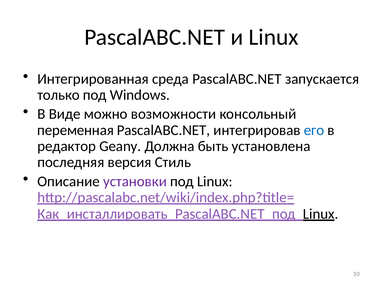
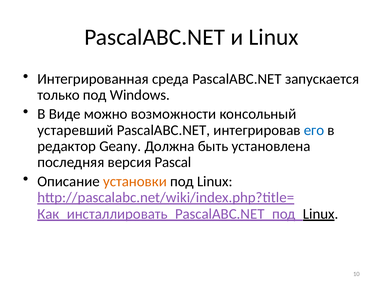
переменная: переменная -> устаревший (75, 130)
Стиль: Стиль -> Pascal (173, 162)
установки colour: purple -> orange (135, 182)
